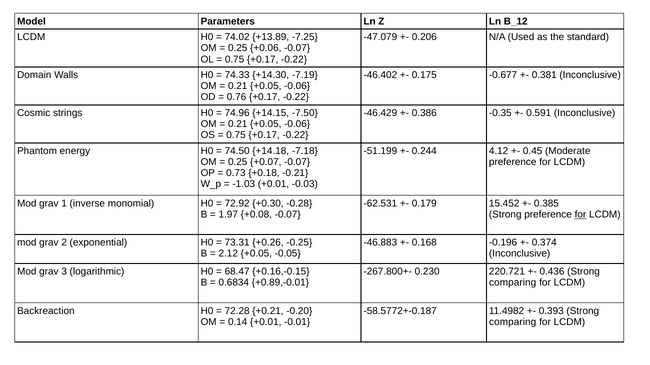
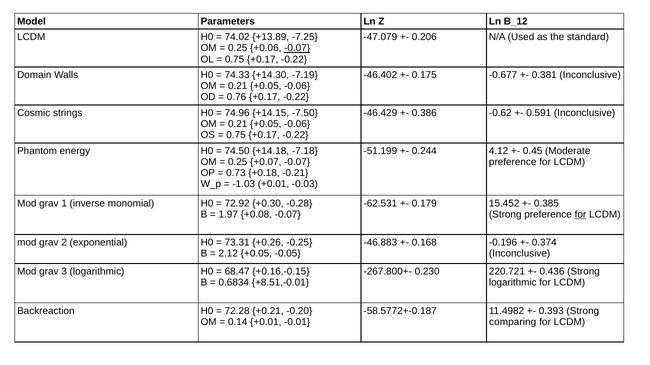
-0.07 underline: none -> present (297, 48)
-0.35: -0.35 -> -0.62 (500, 113)
+0.89,-0.01: +0.89,-0.01 -> +8.51,-0.01 (280, 283)
comparing: comparing -> logarithmic (513, 283)
